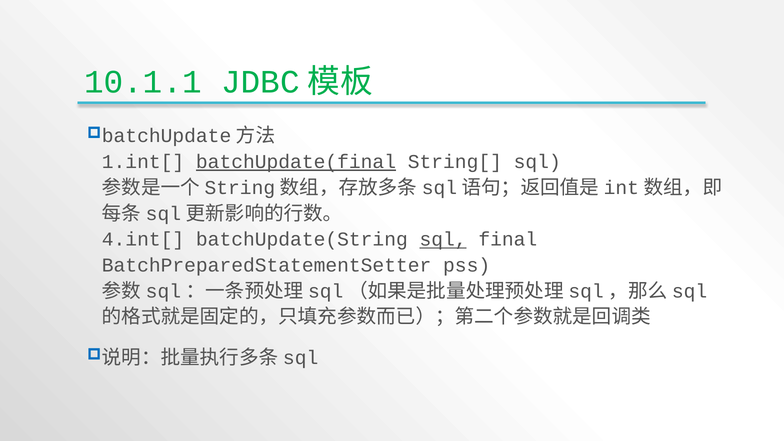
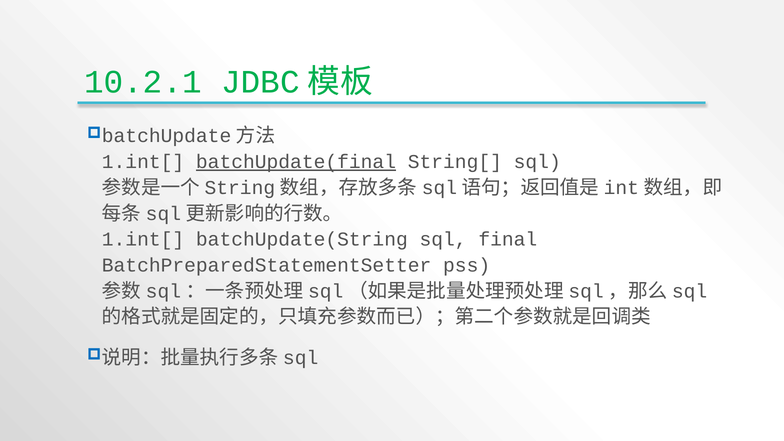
10.1.1: 10.1.1 -> 10.2.1 (143, 82)
4.int[: 4.int[ -> 1.int[ (143, 240)
sql underline: present -> none (443, 240)
